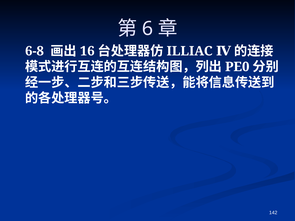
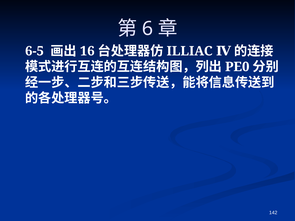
6-8: 6-8 -> 6-5 (34, 51)
